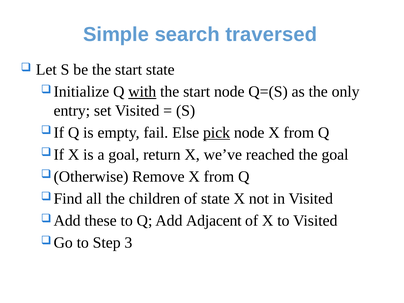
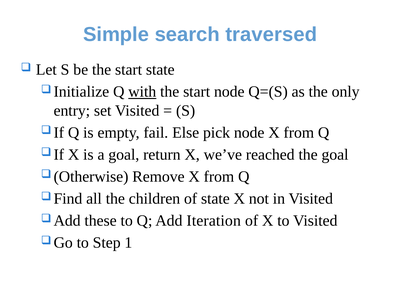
pick underline: present -> none (217, 133)
Adjacent: Adjacent -> Iteration (214, 221)
3: 3 -> 1 (128, 243)
